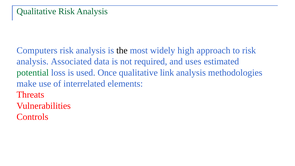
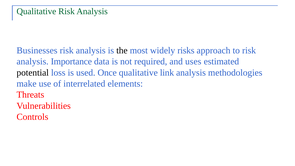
Computers: Computers -> Businesses (37, 50)
high: high -> risks (186, 50)
Associated: Associated -> Importance (71, 61)
potential colour: green -> black (33, 73)
